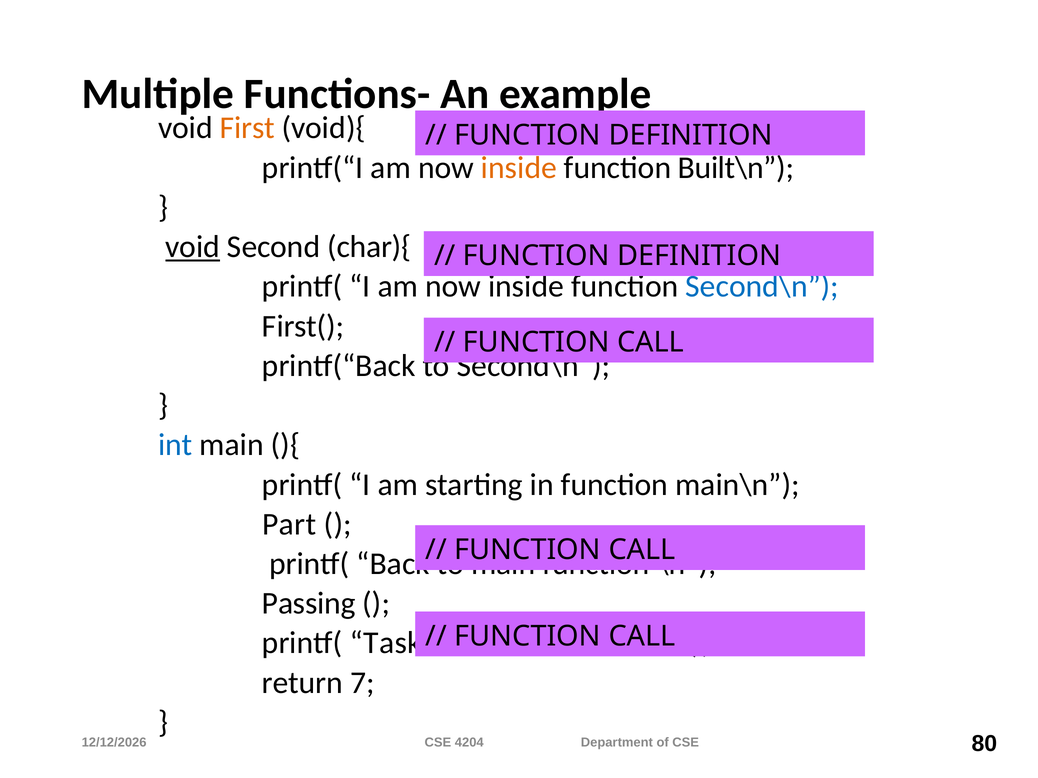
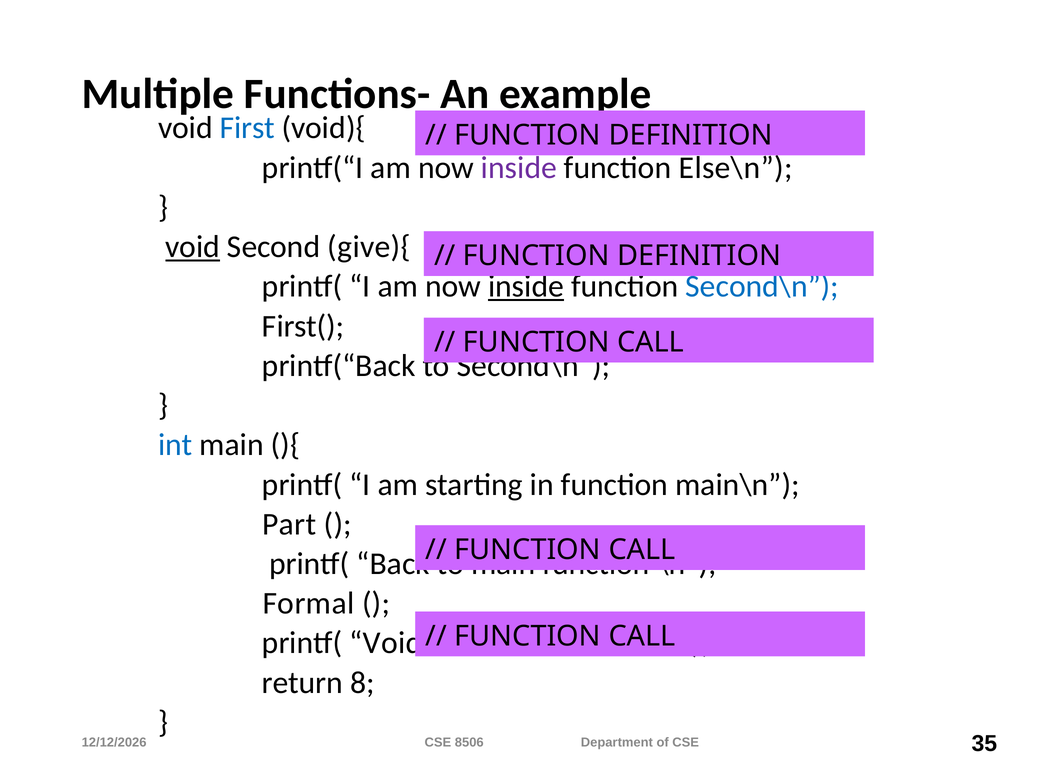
First colour: orange -> blue (247, 128)
inside colour: orange -> purple (519, 168)
Built\n: Built\n -> Else\n (736, 168)
char){: char){ -> give){ (369, 247)
inside underline: none -> present (526, 287)
Passing: Passing -> Formal (308, 604)
printf( Task: Task -> Void (386, 643)
7: 7 -> 8 (362, 683)
4204: 4204 -> 8506 (469, 743)
80: 80 -> 35 (984, 744)
